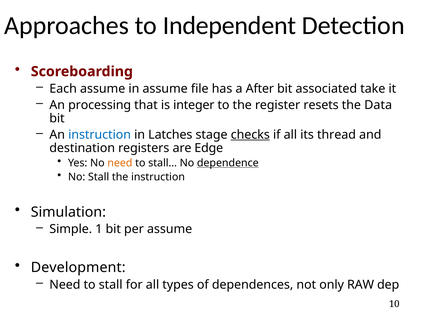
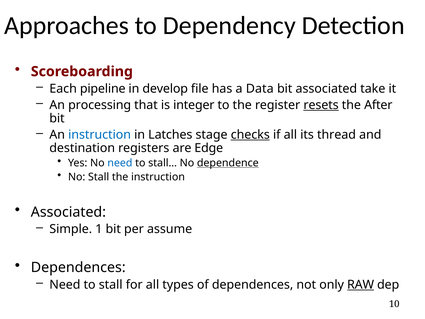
Independent: Independent -> Dependency (229, 26)
Each assume: assume -> pipeline (103, 89)
in assume: assume -> develop (165, 89)
After: After -> Data (260, 89)
resets underline: none -> present (321, 105)
Data: Data -> After (378, 105)
need colour: orange -> blue (120, 163)
Simulation: Simulation -> Associated (68, 212)
Development: Development -> Dependences (78, 267)
RAW underline: none -> present (361, 284)
